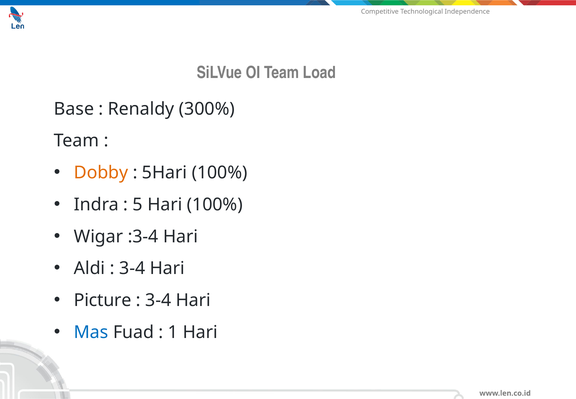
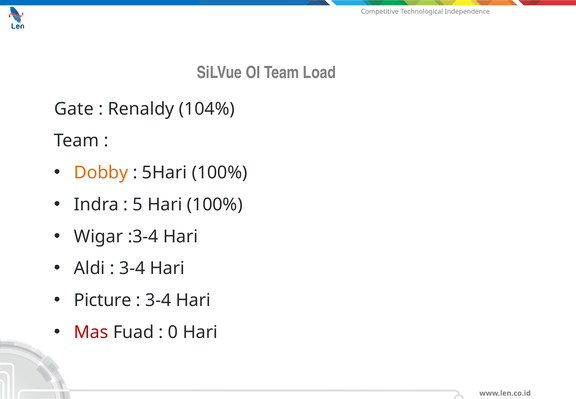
Base: Base -> Gate (74, 109)
300%: 300% -> 104% (207, 109)
Mas colour: blue -> red (91, 332)
1: 1 -> 0 (173, 332)
